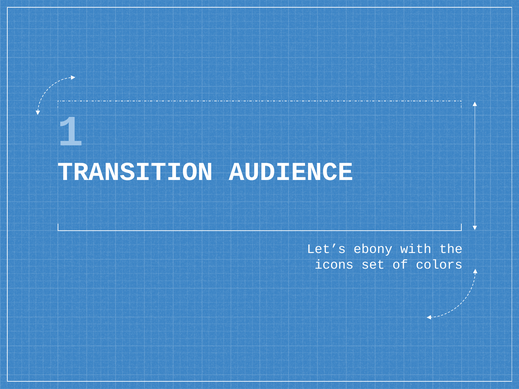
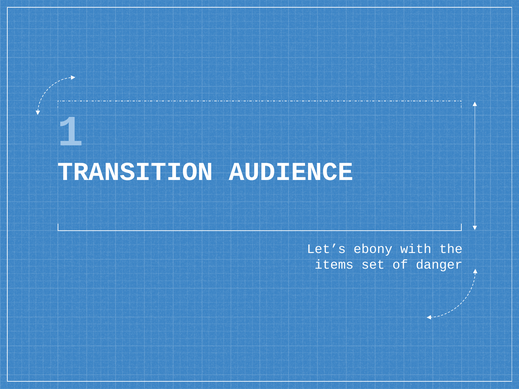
icons: icons -> items (334, 265)
colors: colors -> danger (439, 265)
